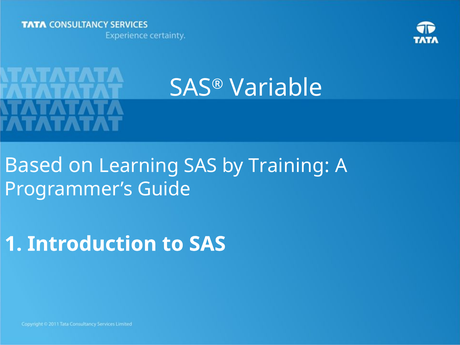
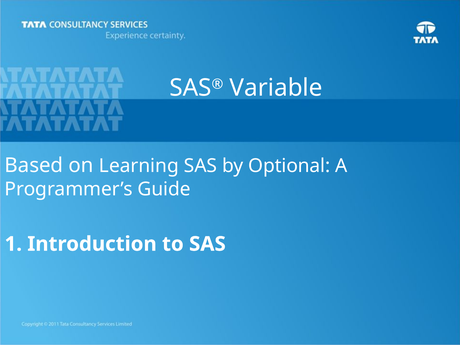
Training: Training -> Optional (289, 166)
